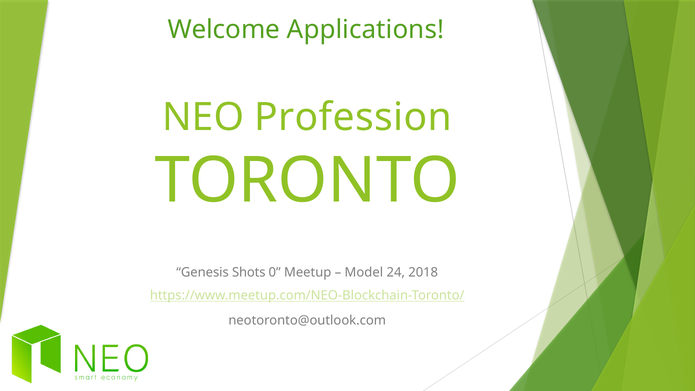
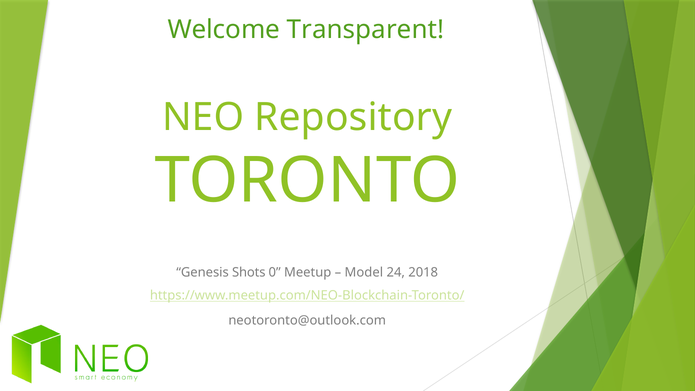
Applications: Applications -> Transparent (366, 30)
Profession: Profession -> Repository (353, 117)
